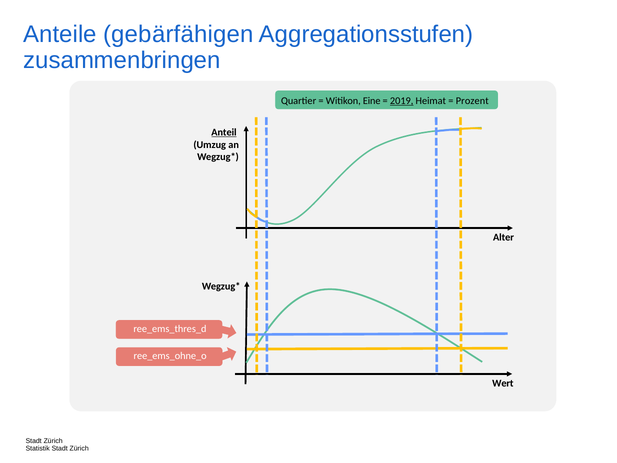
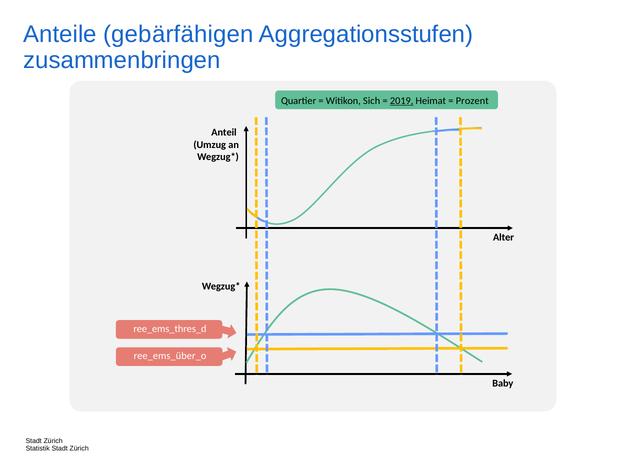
Eine: Eine -> Sich (372, 101)
Anteil underline: present -> none (224, 132)
ree_ems_ohne_o: ree_ems_ohne_o -> ree_ems_über_o (170, 356)
Wert: Wert -> Baby (503, 383)
